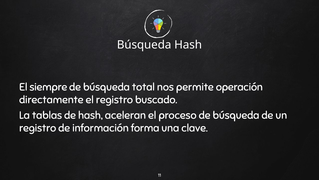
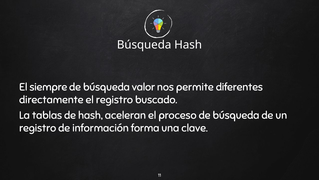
total: total -> valor (143, 87)
operación: operación -> diferentes (239, 87)
